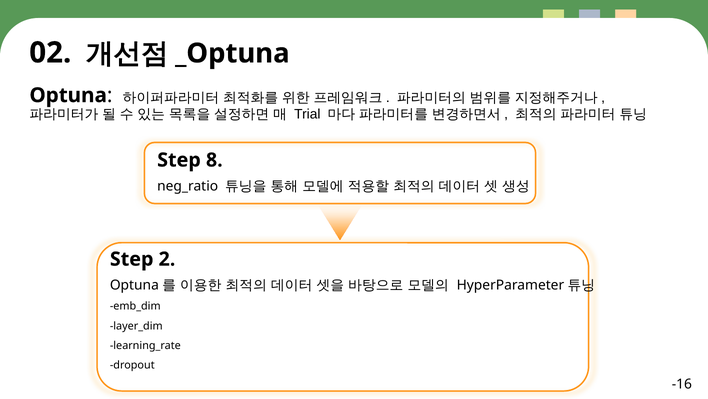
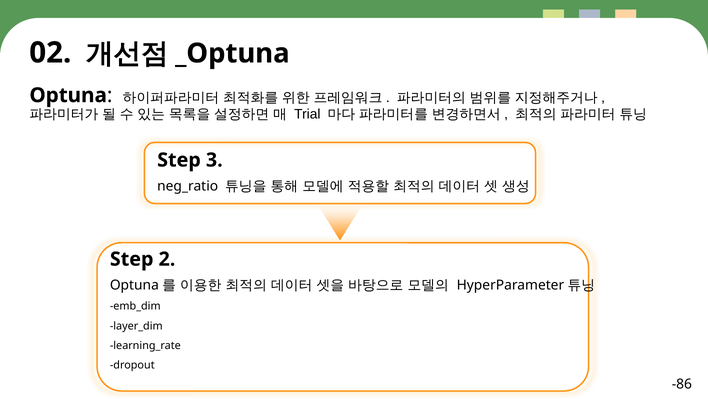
8: 8 -> 3 (214, 160)
-16: -16 -> -86 (682, 384)
